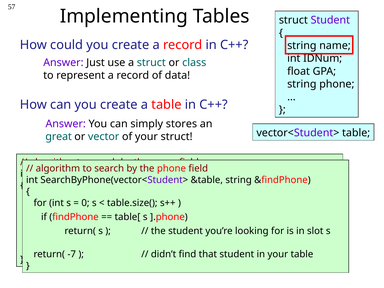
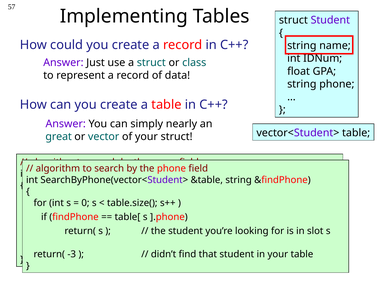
stores: stores -> nearly (181, 124)
-7: -7 -> -3 (72, 254)
